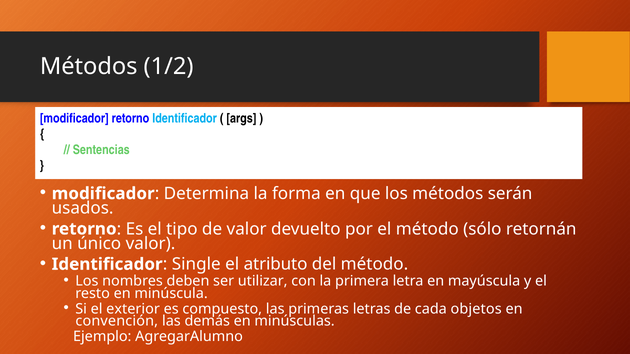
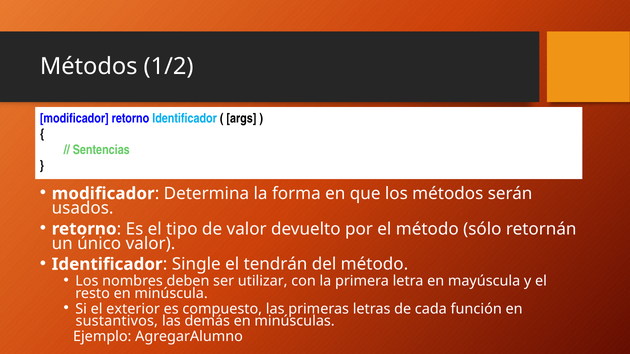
atributo: atributo -> tendrán (276, 264)
objetos: objetos -> función (476, 309)
convención: convención -> sustantivos (117, 322)
